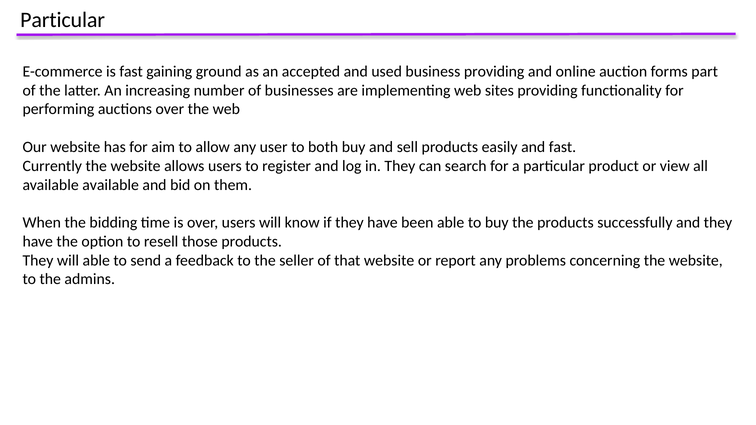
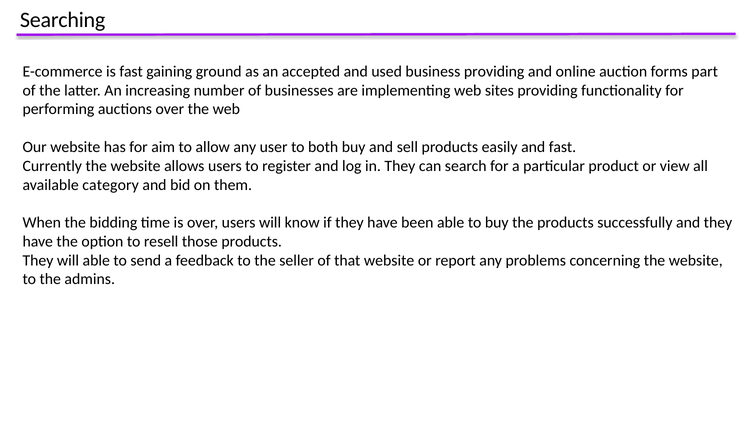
Particular: Particular -> Searching (63, 20)
available available: available -> category (111, 185)
